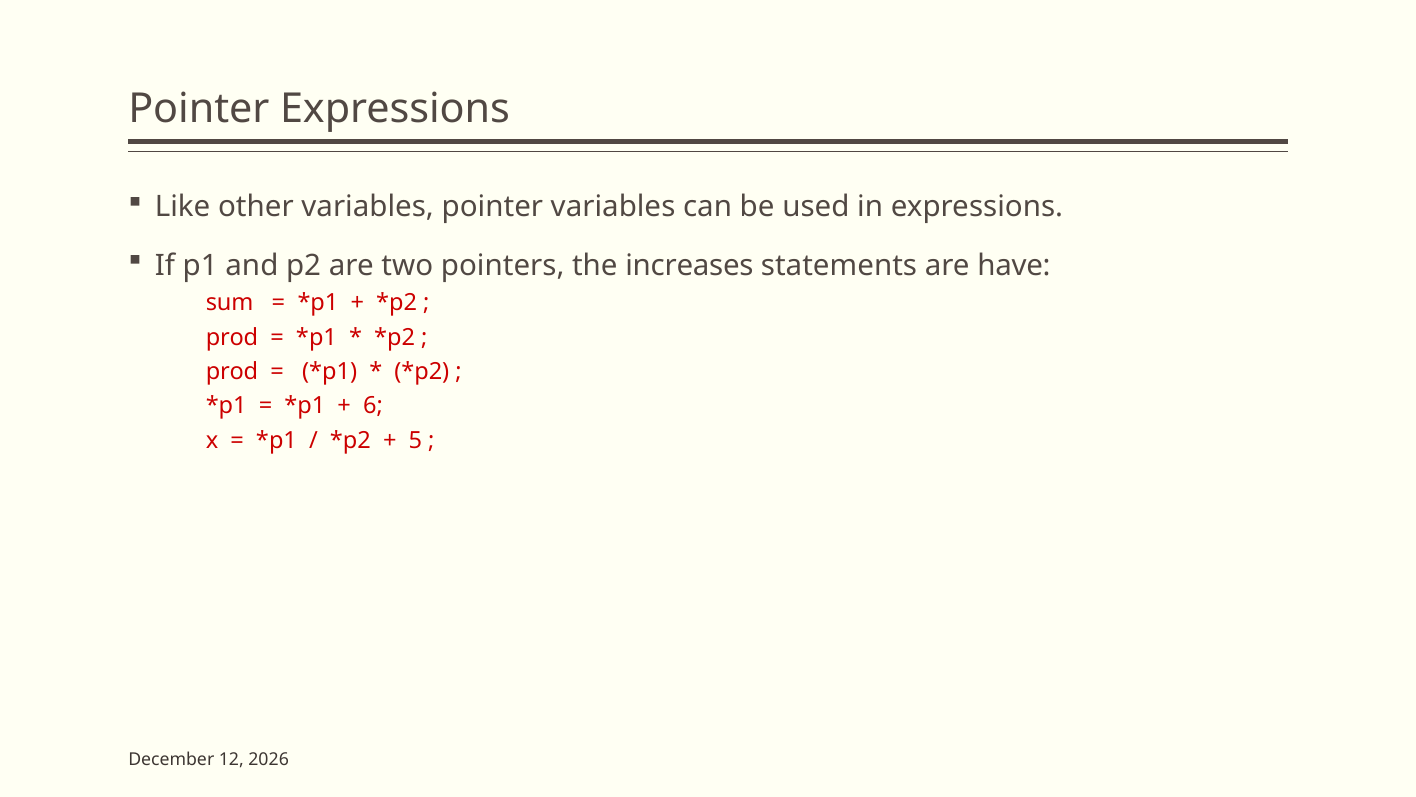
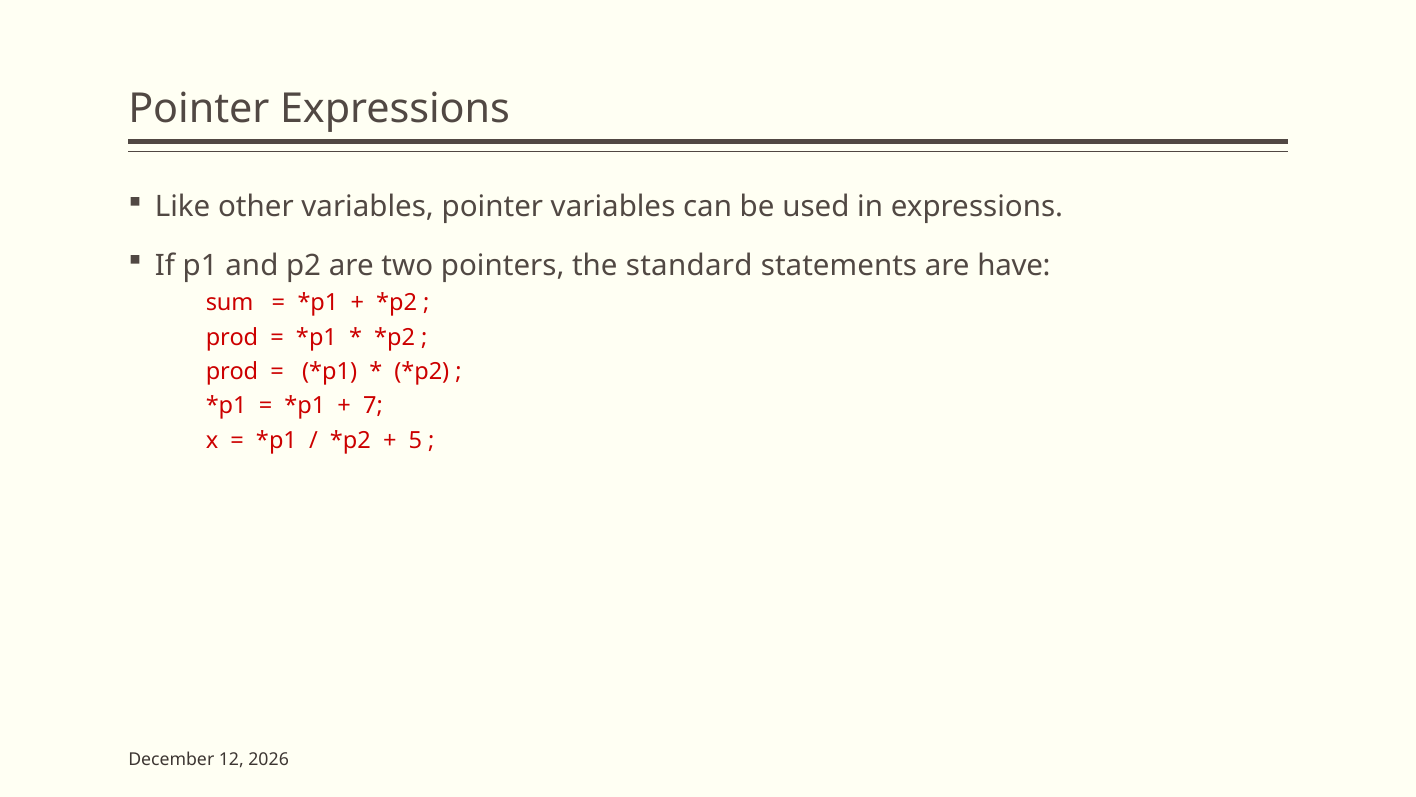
increases: increases -> standard (689, 265)
6: 6 -> 7 (373, 406)
